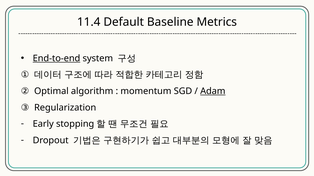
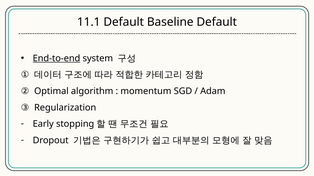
11.4: 11.4 -> 11.1 (89, 22)
Baseline Metrics: Metrics -> Default (217, 22)
Adam underline: present -> none (213, 91)
